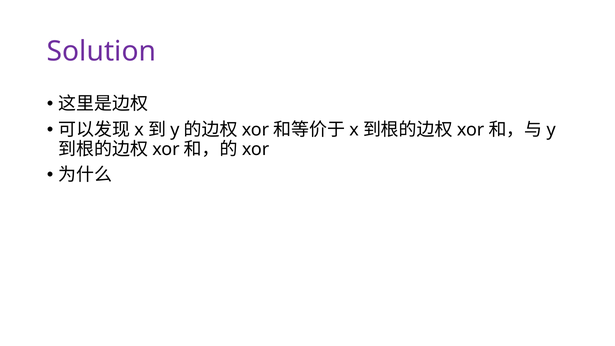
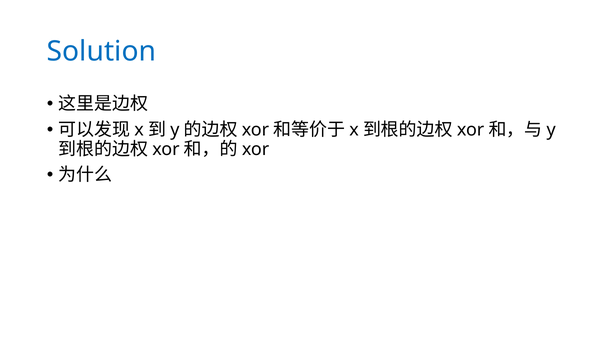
Solution colour: purple -> blue (101, 52)
